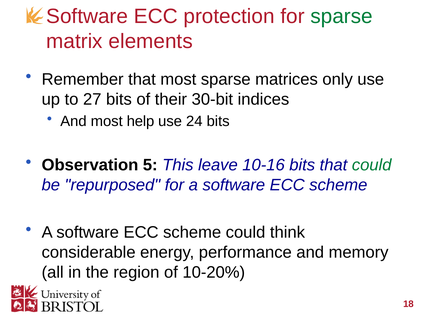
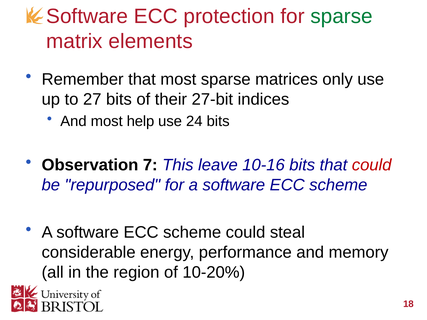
30-bit: 30-bit -> 27-bit (212, 99)
5: 5 -> 7 (150, 165)
could colour: green -> red (372, 165)
think: think -> steal (287, 233)
